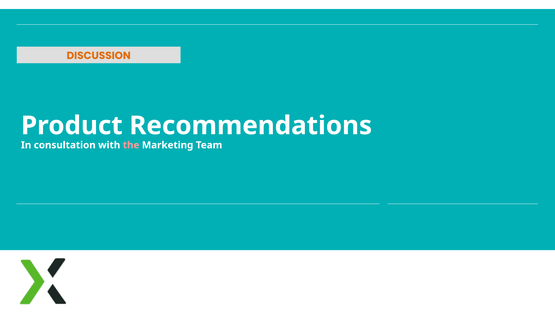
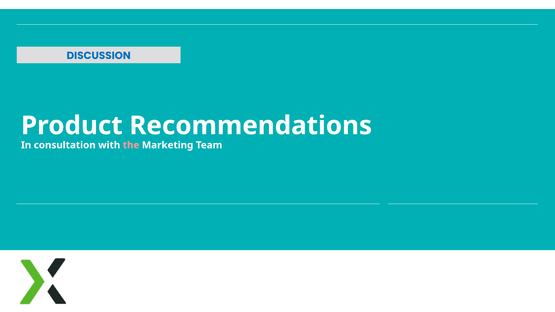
DISCUSSION colour: orange -> blue (99, 56)
